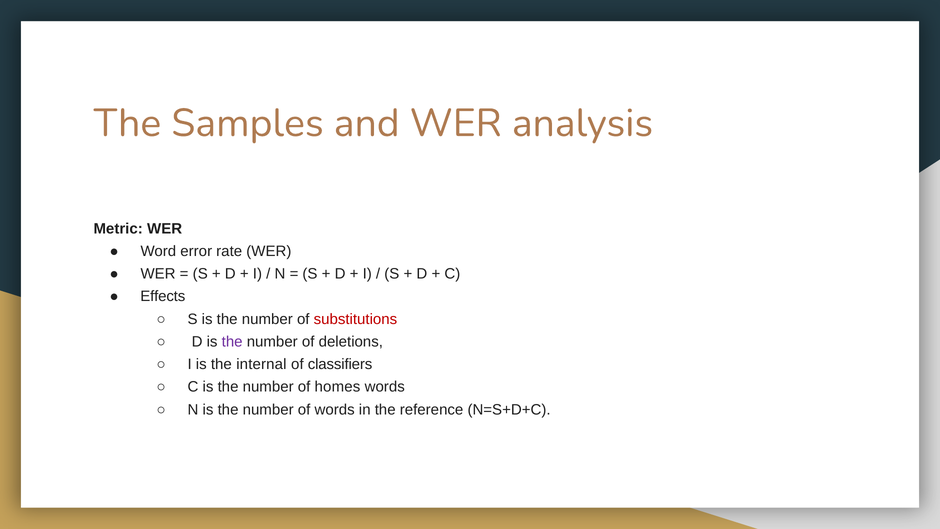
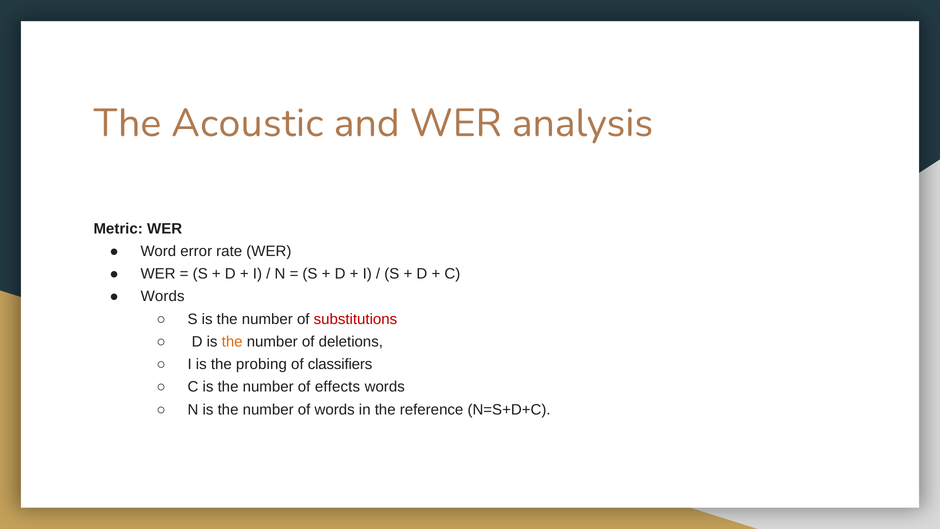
Samples: Samples -> Acoustic (247, 123)
Effects: Effects -> Words (163, 296)
the colour: purple -> orange (232, 342)
internal: internal -> probing (261, 364)
homes: homes -> effects (337, 387)
